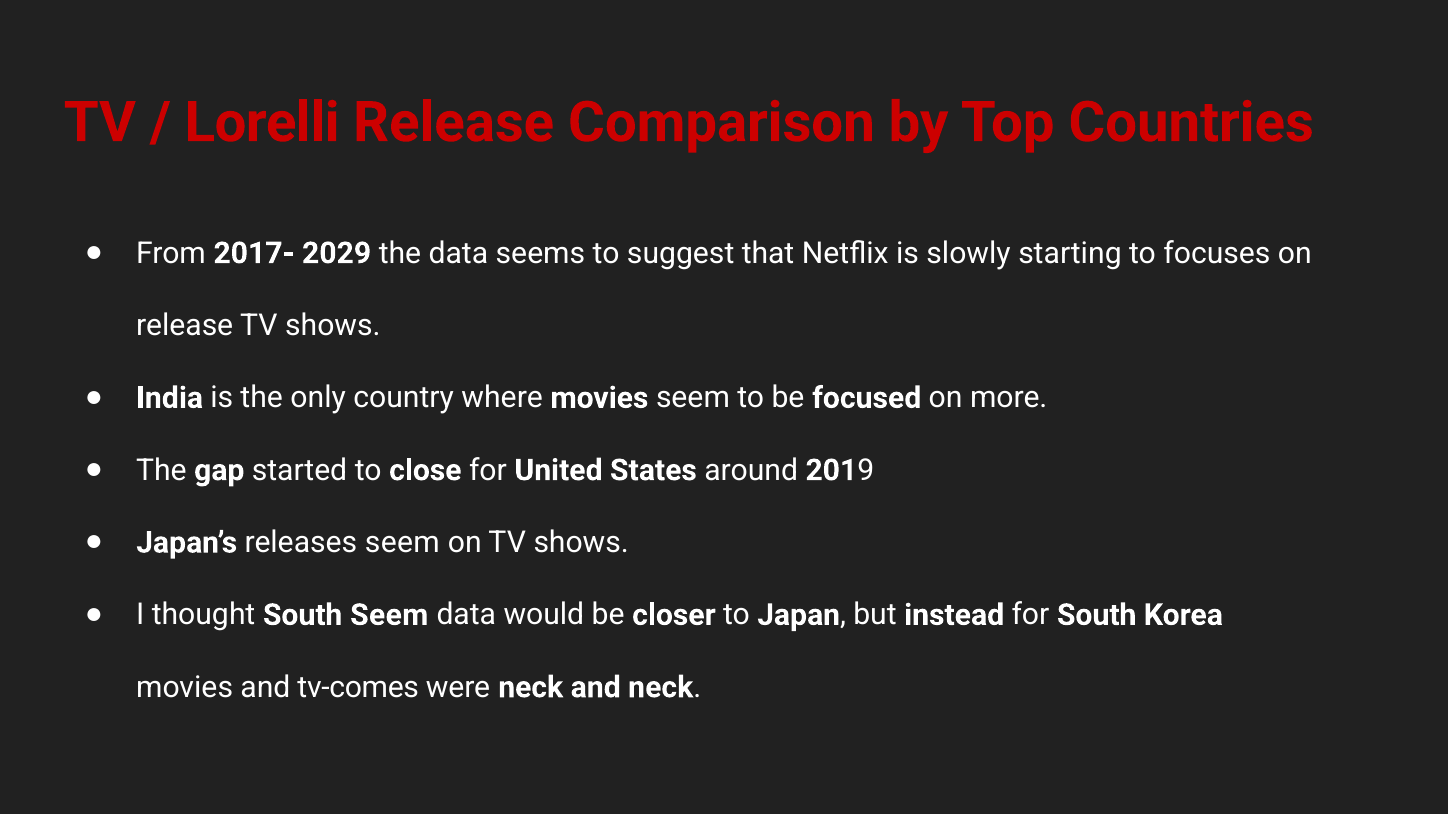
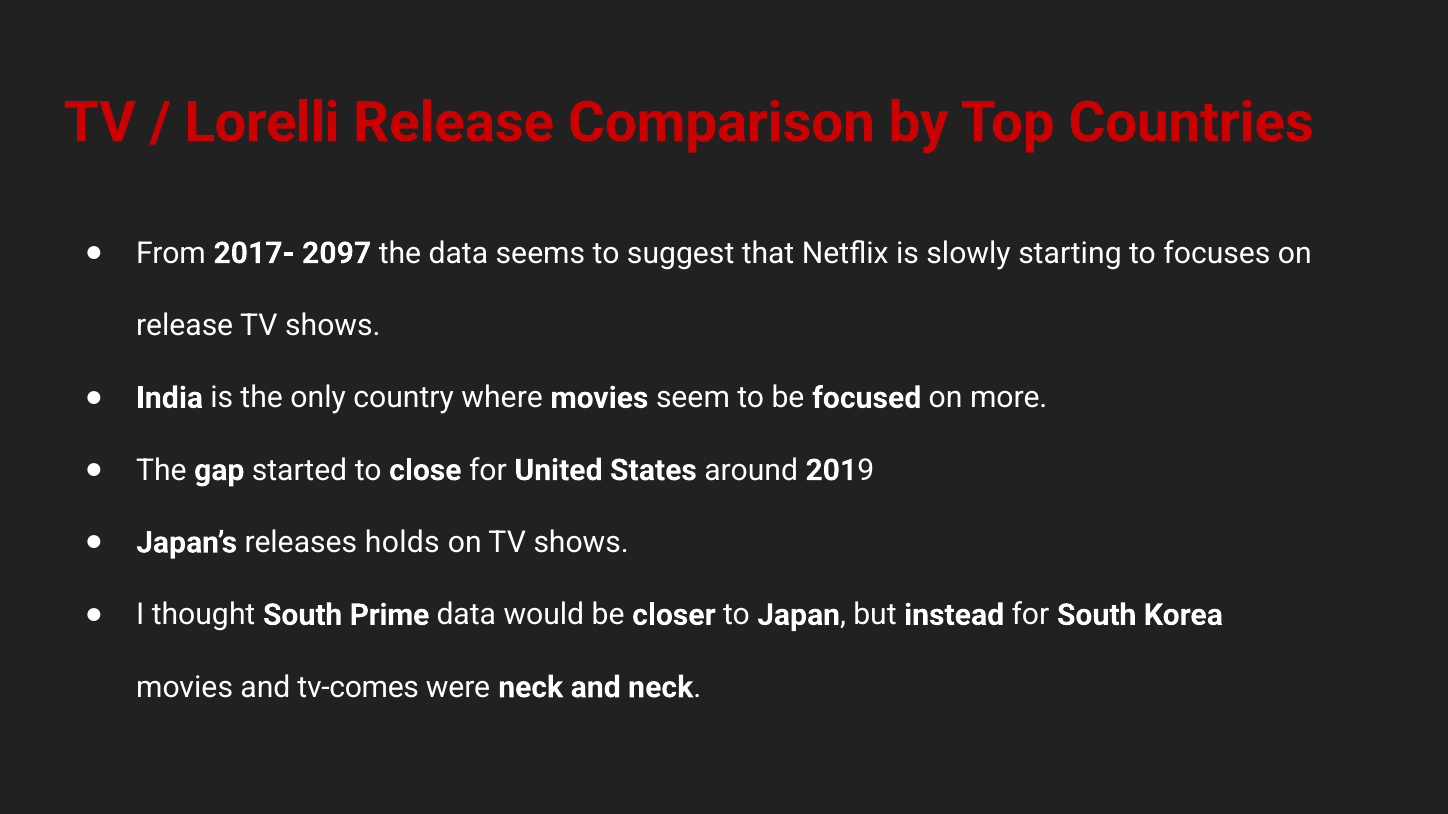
2029: 2029 -> 2097 (337, 253)
releases seem: seem -> holds (402, 543)
South Seem: Seem -> Prime (389, 615)
